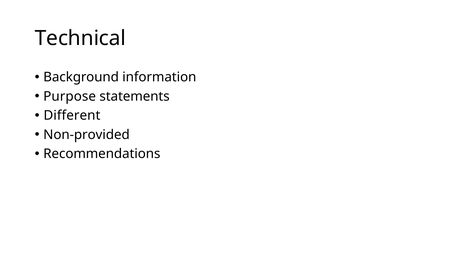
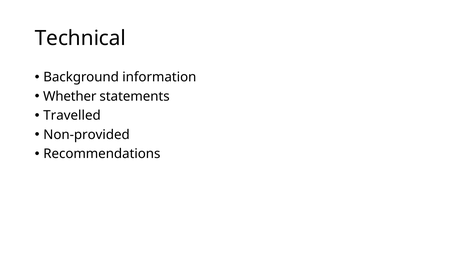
Purpose: Purpose -> Whether (70, 96)
Different: Different -> Travelled (72, 115)
